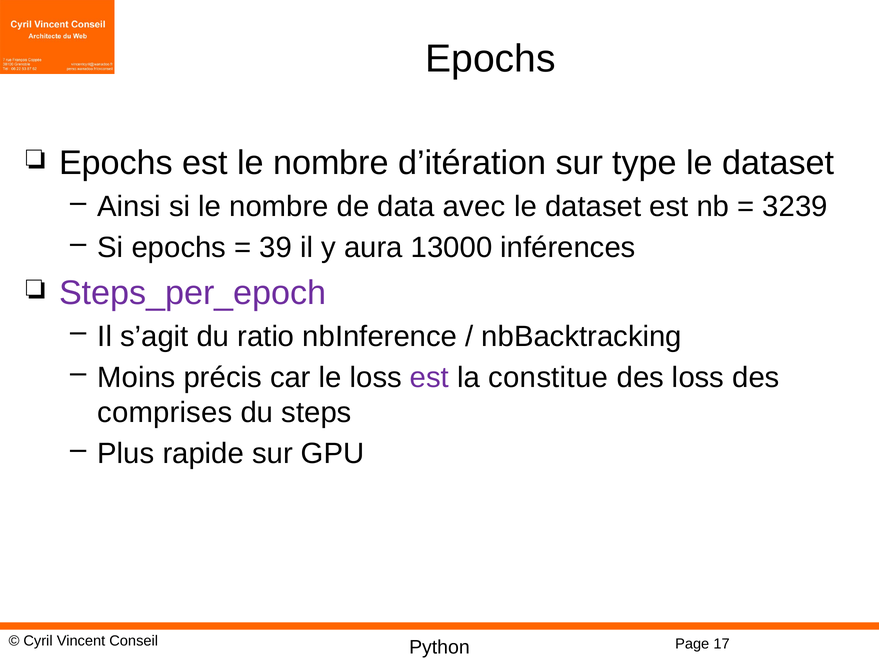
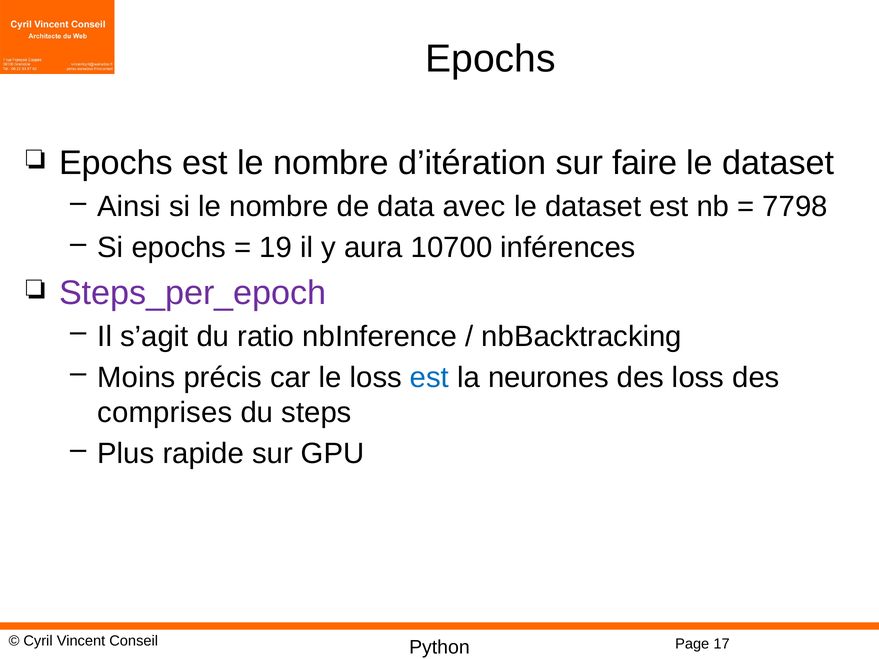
type: type -> faire (645, 163)
3239: 3239 -> 7798 (795, 207)
39: 39 -> 19 (276, 248)
13000: 13000 -> 10700 (452, 248)
est colour: purple -> blue (429, 378)
constitue: constitue -> neurones (548, 378)
